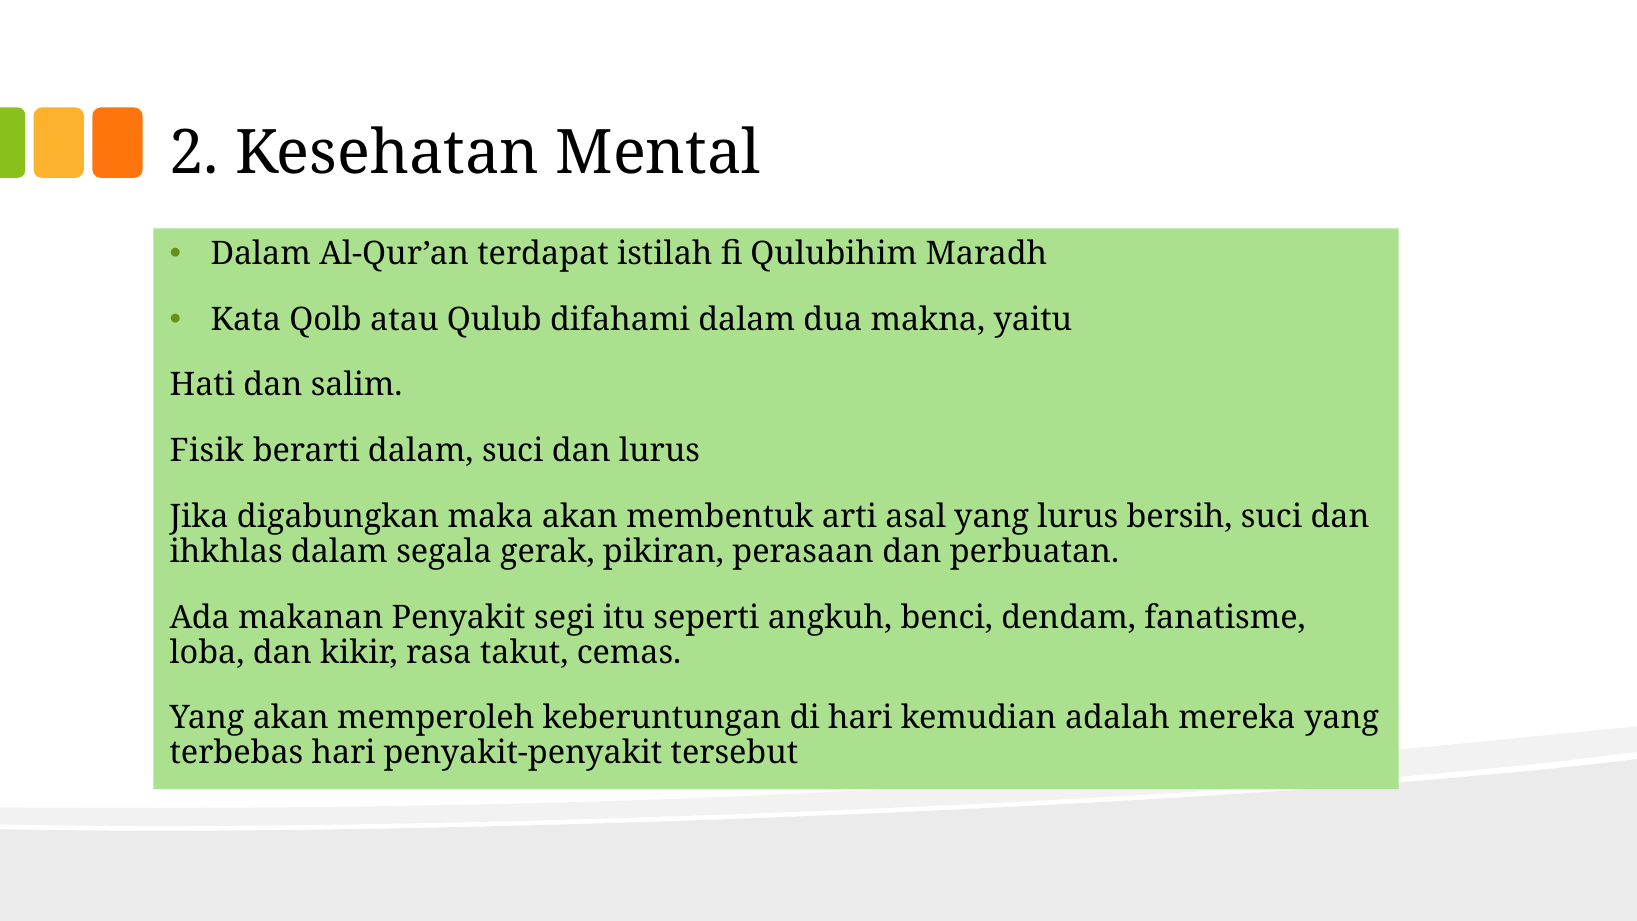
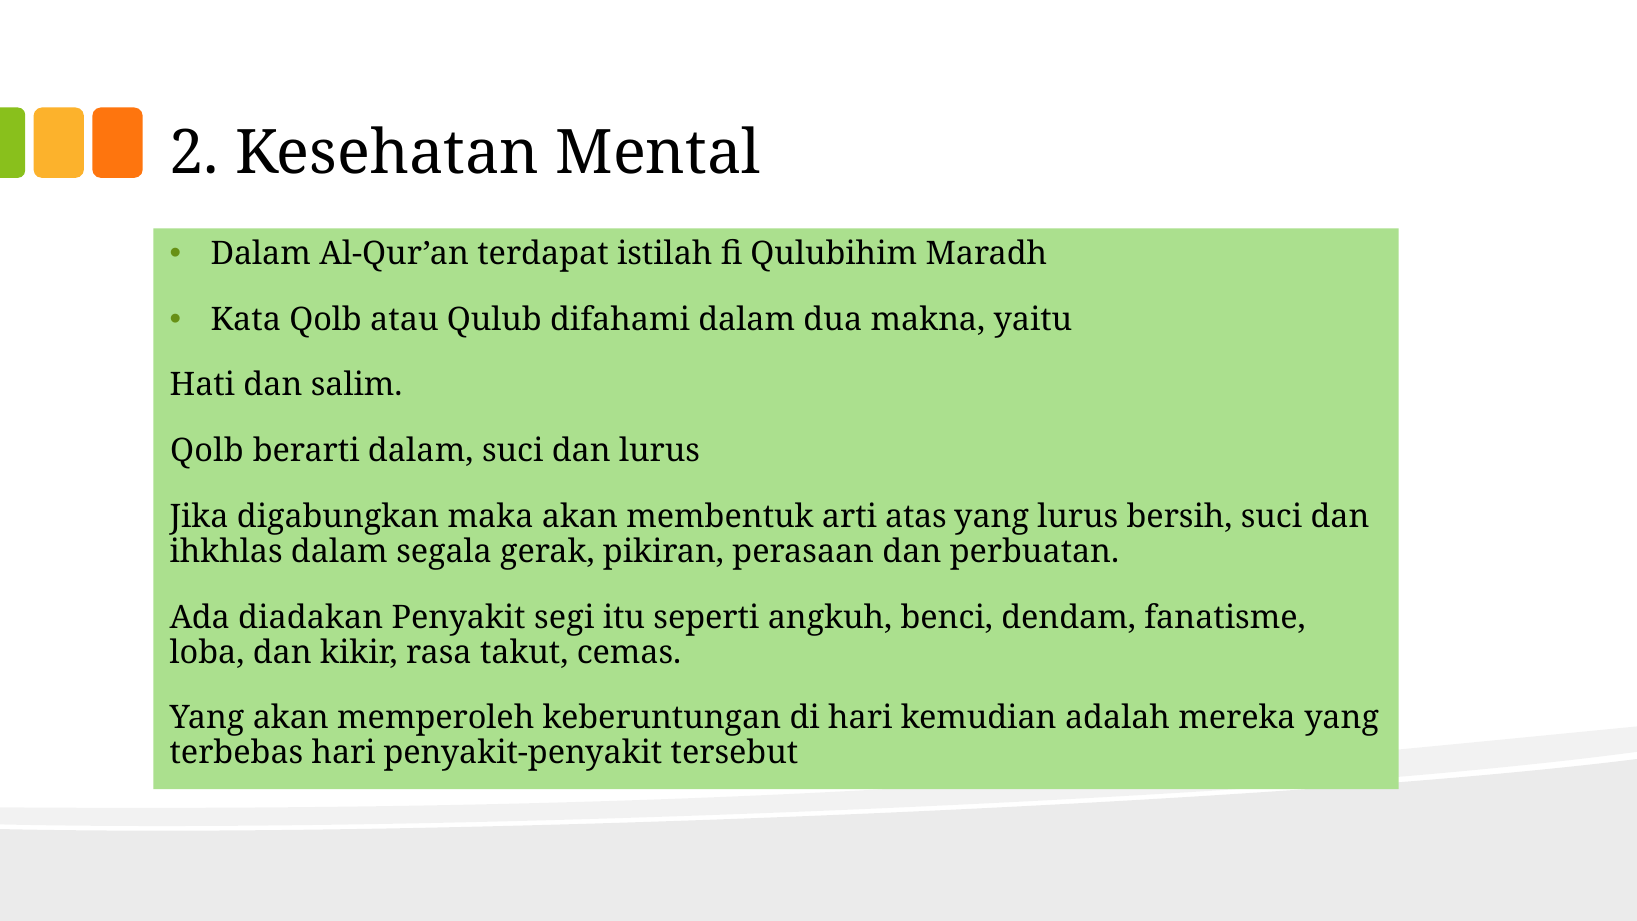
Fisik: Fisik -> Qolb (207, 451)
asal: asal -> atas (916, 517)
makanan: makanan -> diadakan (311, 617)
